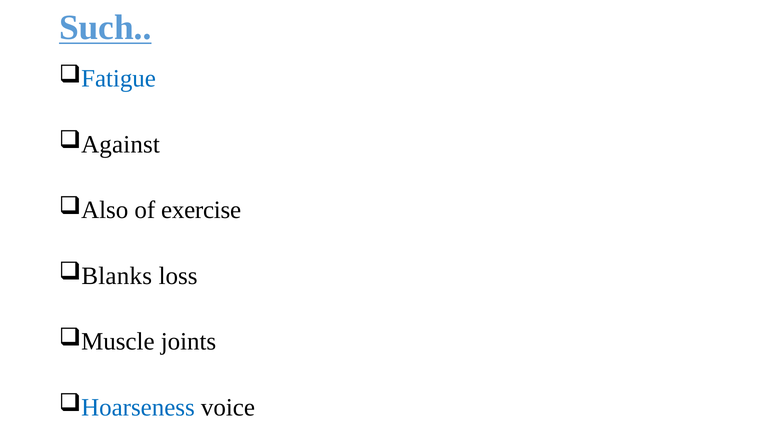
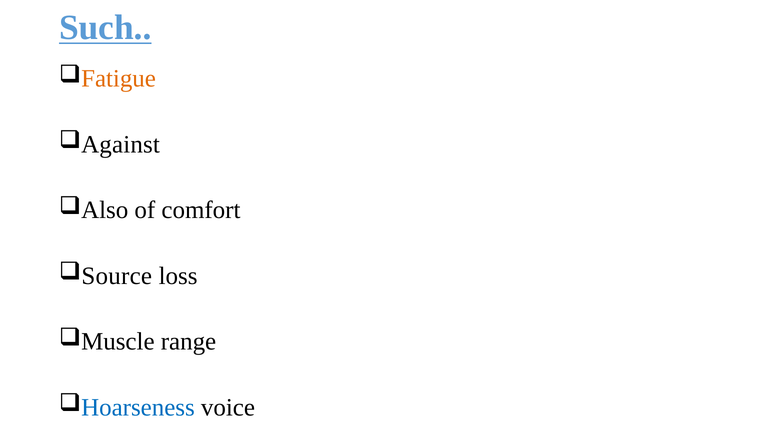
Fatigue colour: blue -> orange (119, 79)
exercise: exercise -> comfort (201, 210)
Blanks: Blanks -> Source (117, 276)
joints: joints -> range (188, 342)
